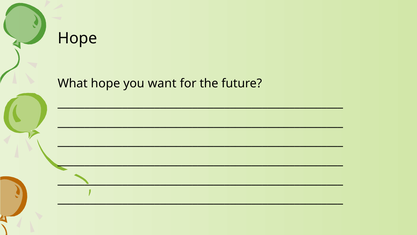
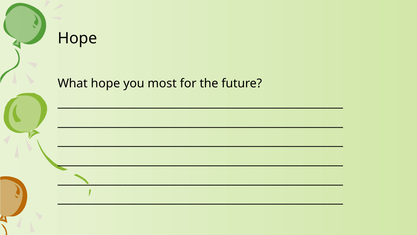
want: want -> most (162, 83)
